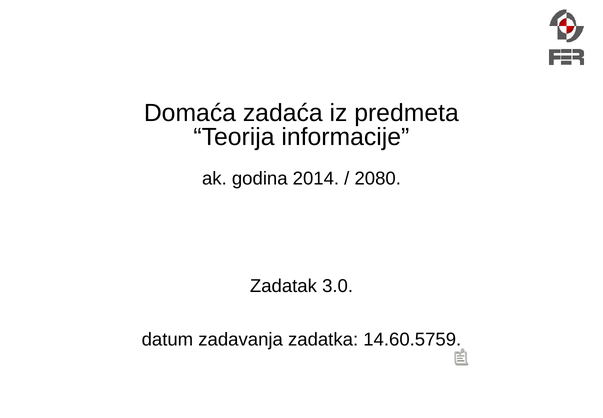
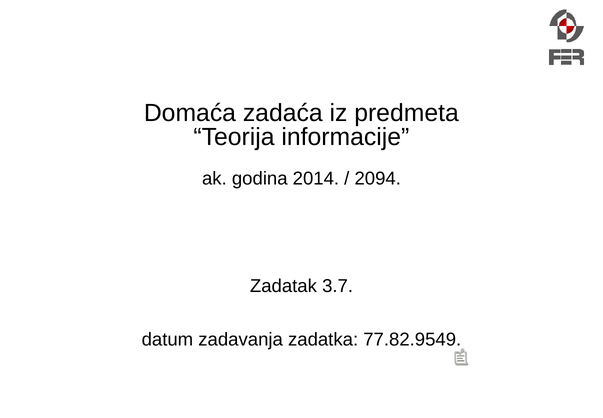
2080: 2080 -> 2094 (378, 179)
3.0: 3.0 -> 3.7 (338, 286)
14.60.5759: 14.60.5759 -> 77.82.9549 (412, 339)
